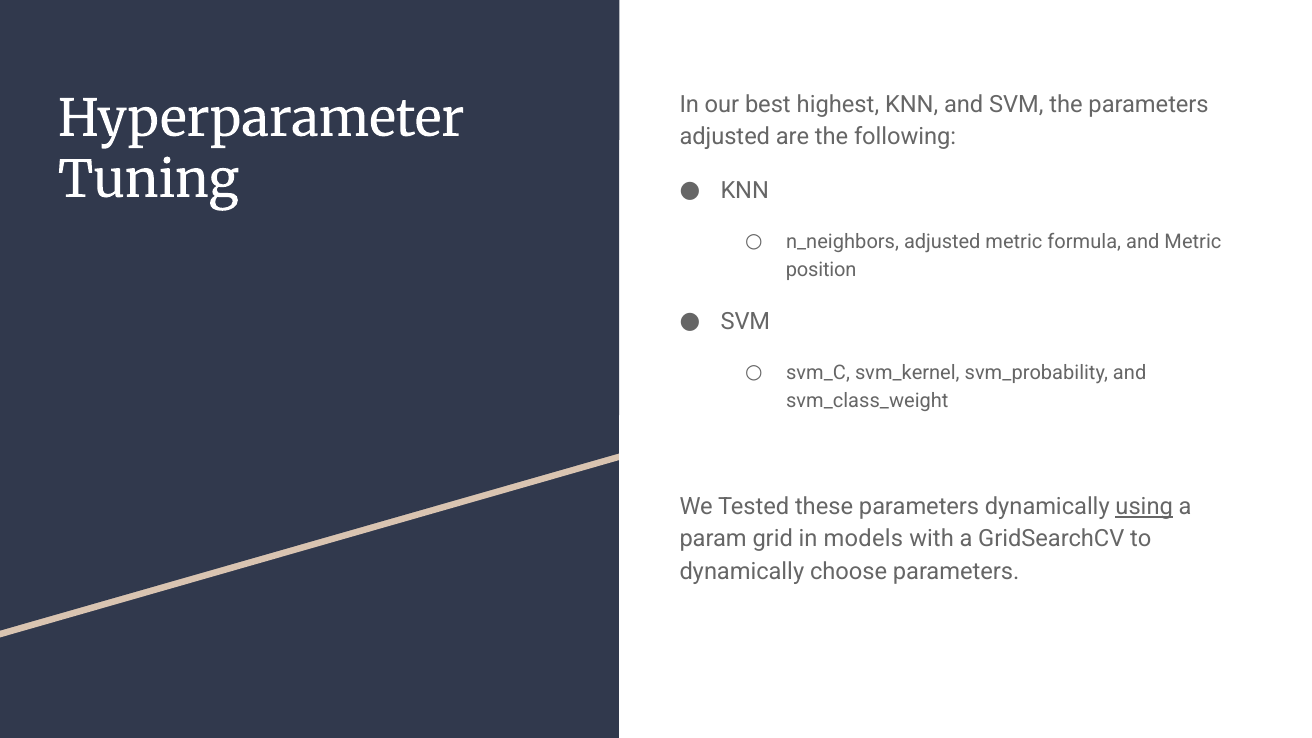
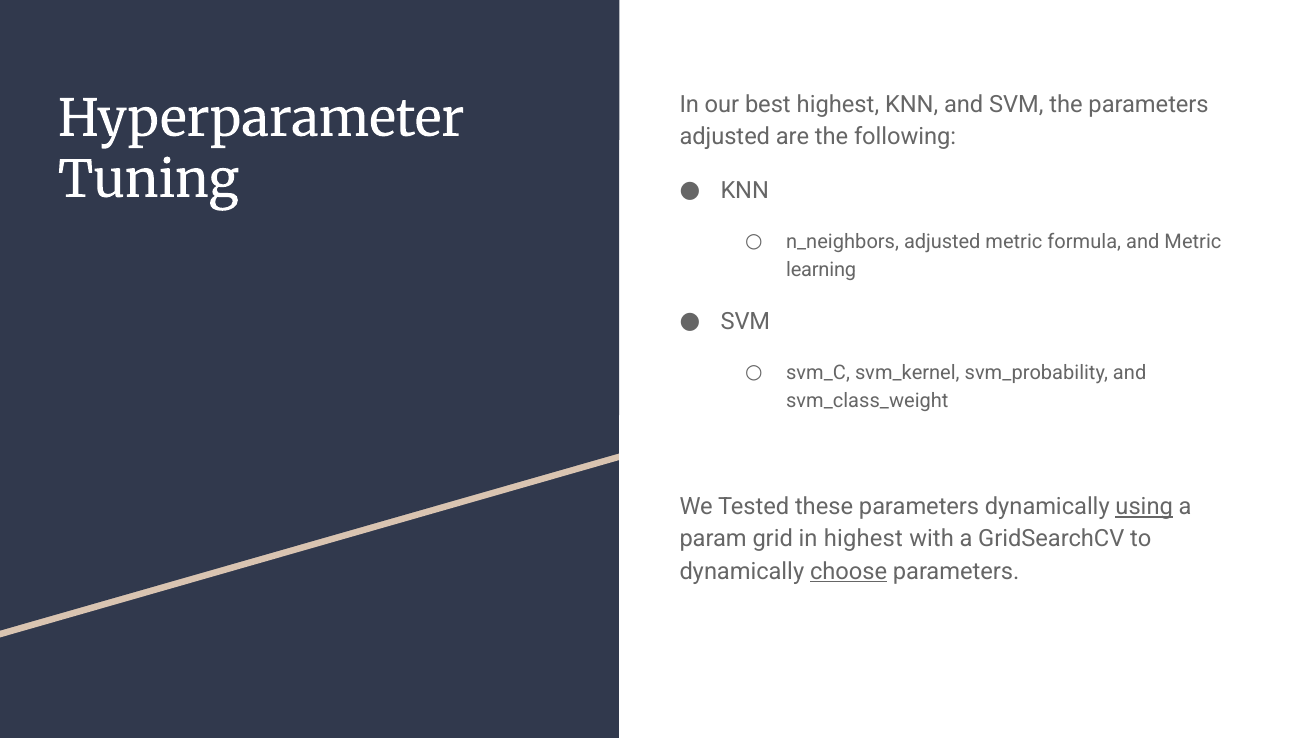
position: position -> learning (821, 270)
in models: models -> highest (863, 539)
choose underline: none -> present (849, 571)
